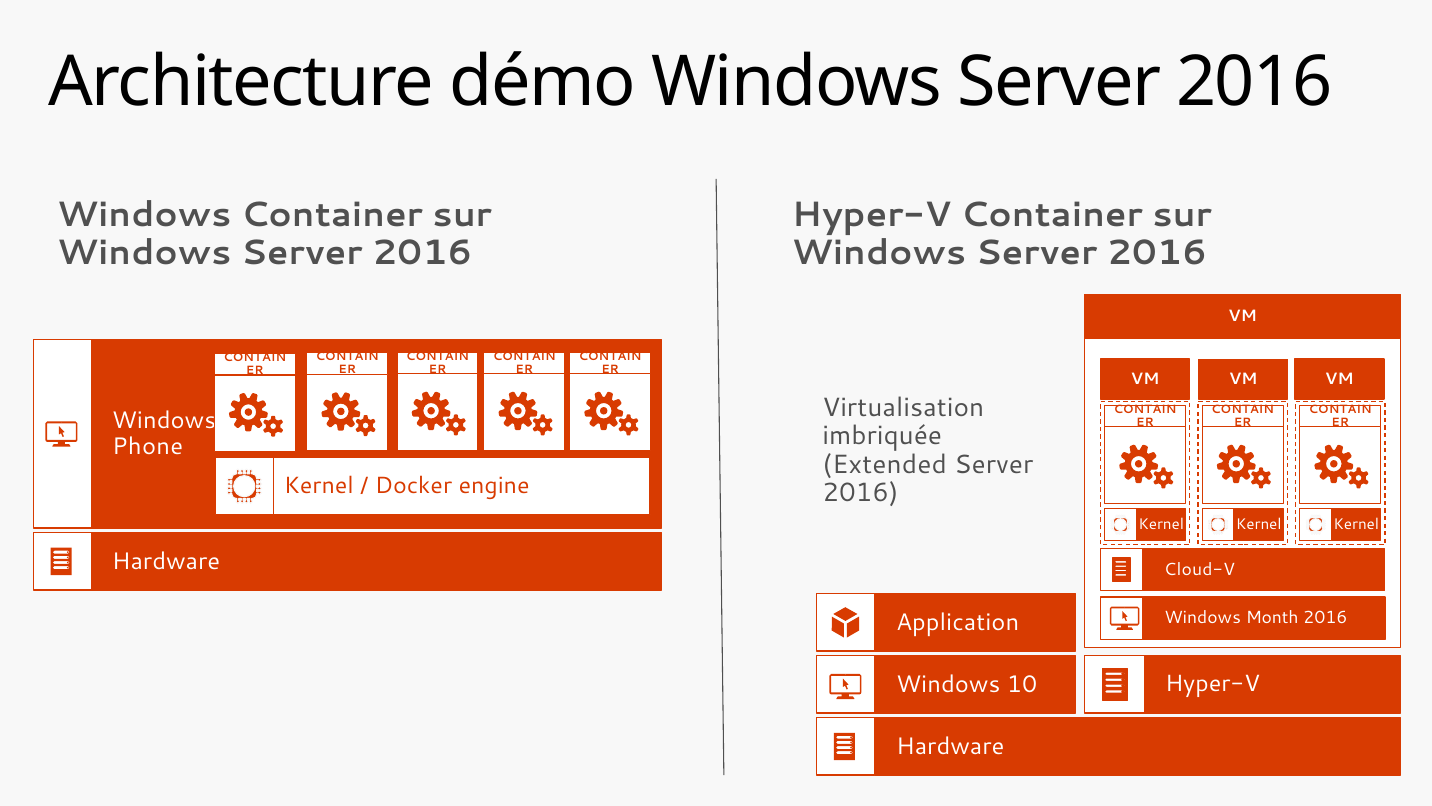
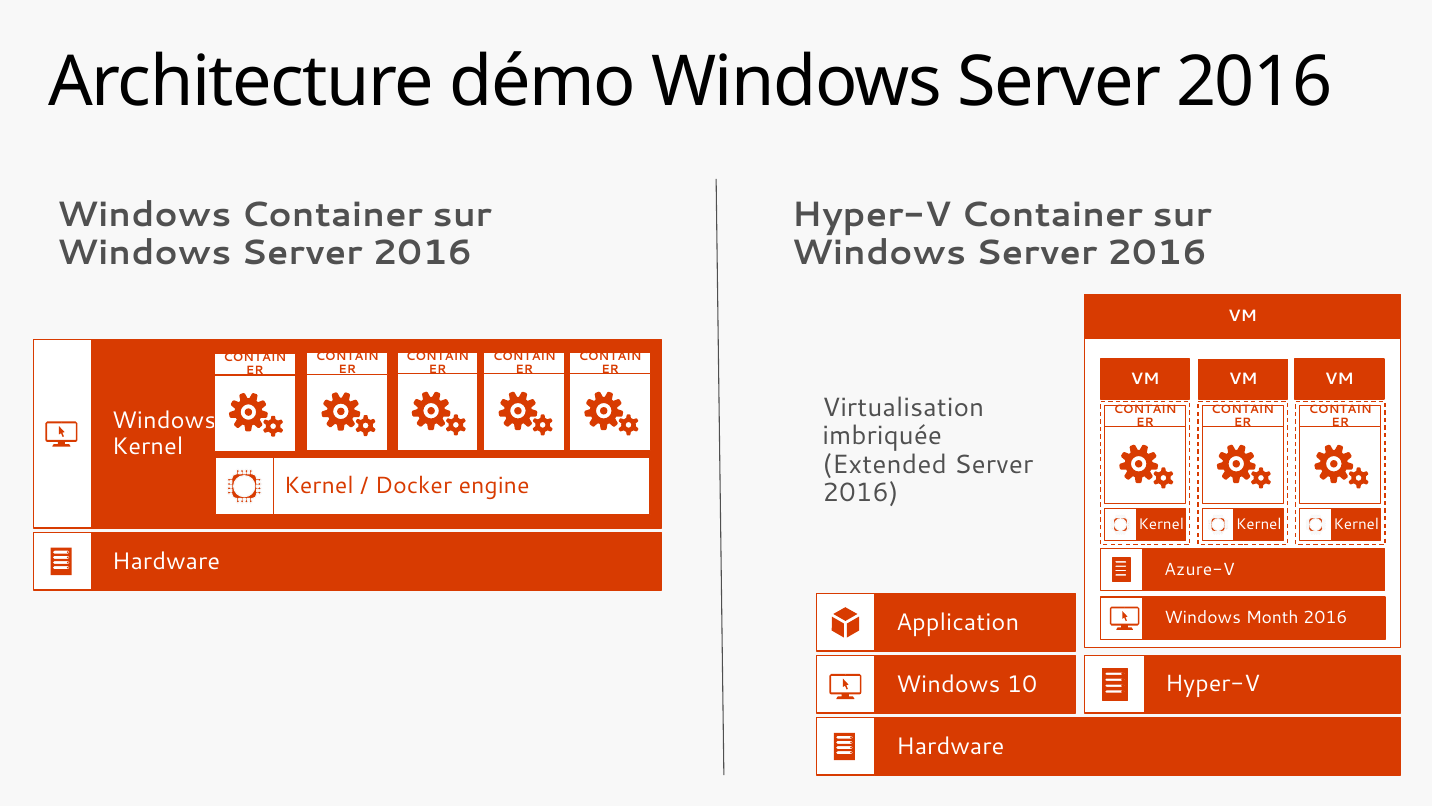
Phone: Phone -> Kernel (148, 446)
Cloud-V: Cloud-V -> Azure-V (1200, 569)
